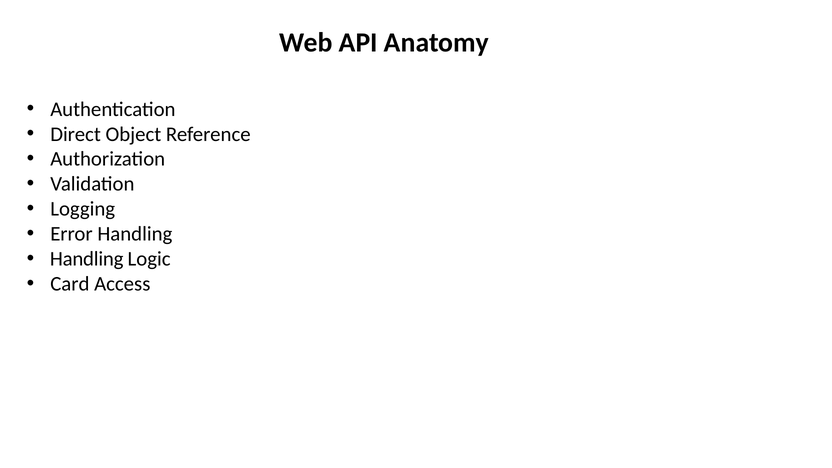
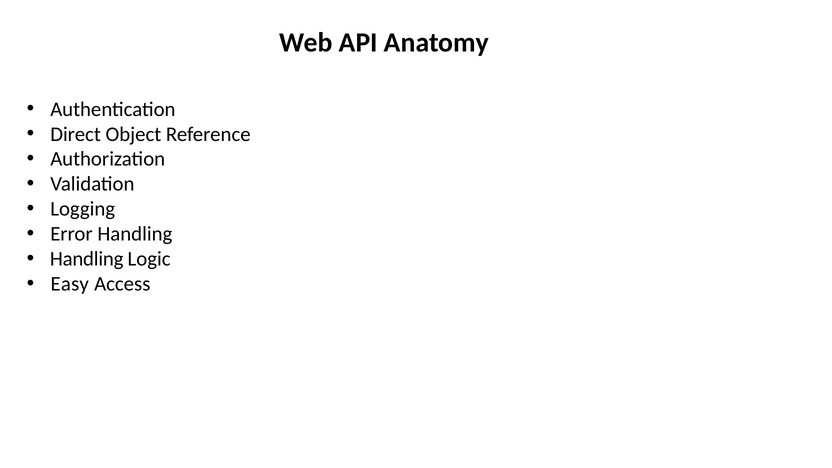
Card: Card -> Easy (70, 284)
